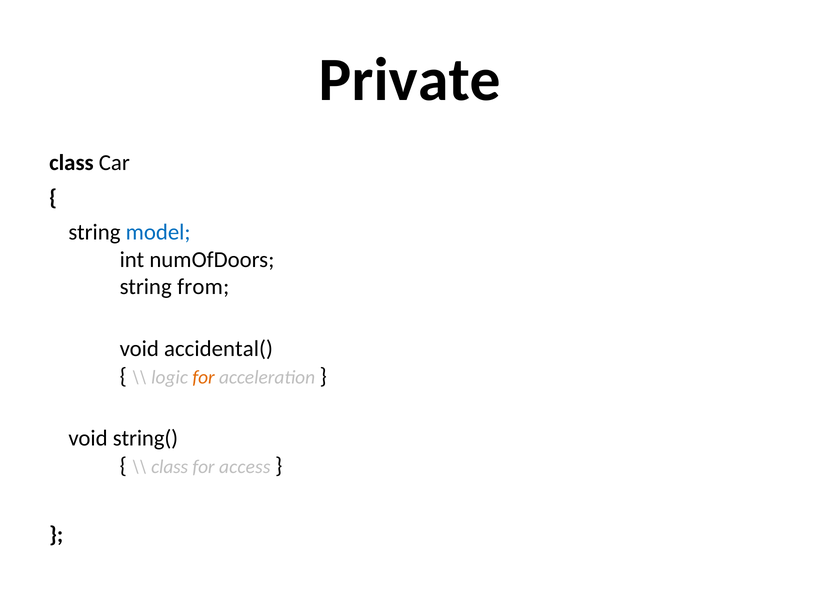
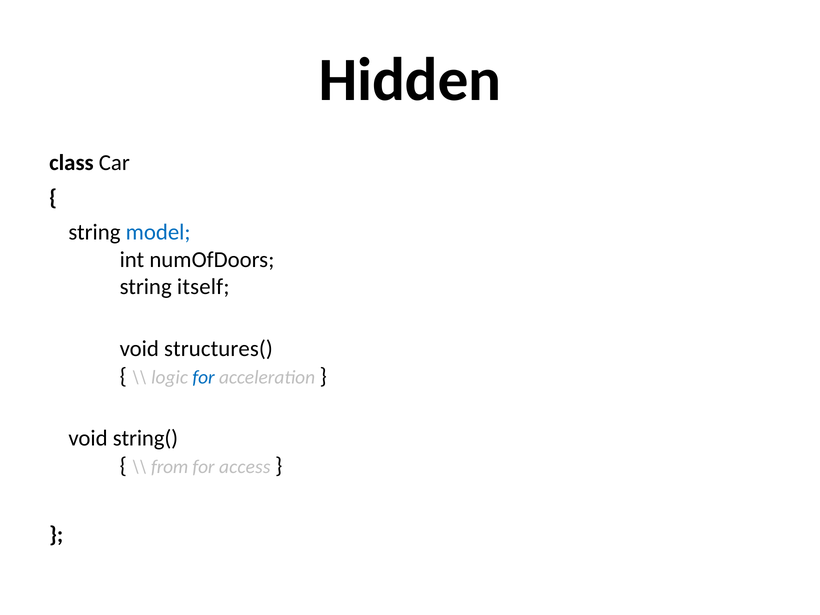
Private: Private -> Hidden (410, 80)
from: from -> itself (203, 287)
accidental(: accidental( -> structures( (218, 349)
for colour: orange -> blue (204, 377)
class: class -> from (170, 467)
